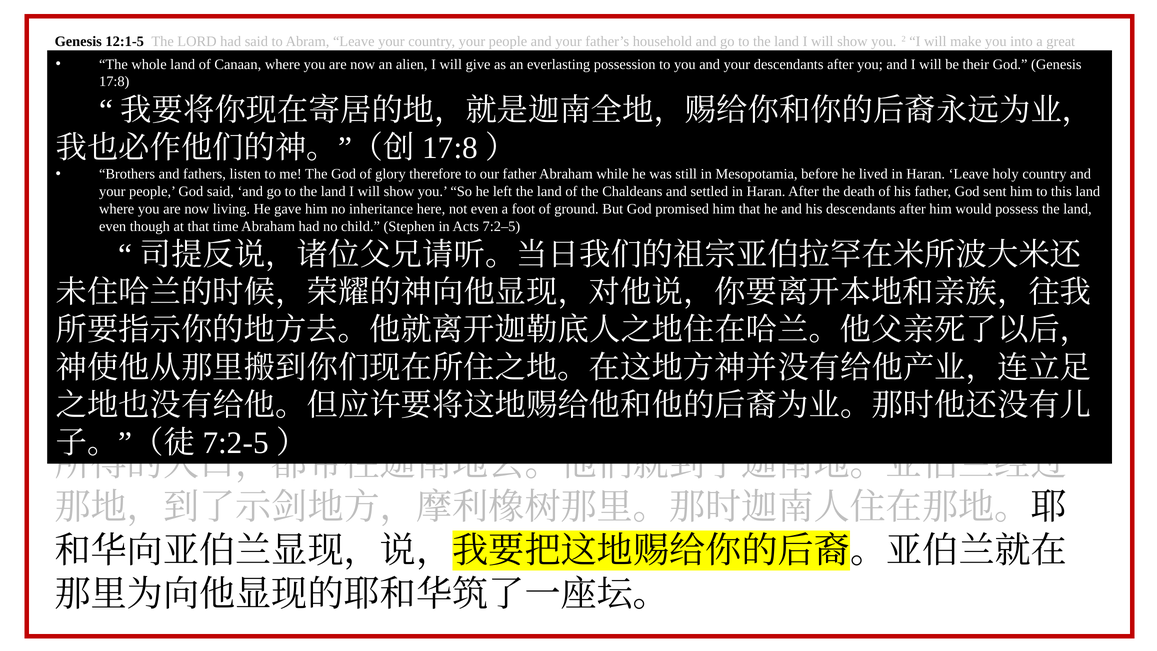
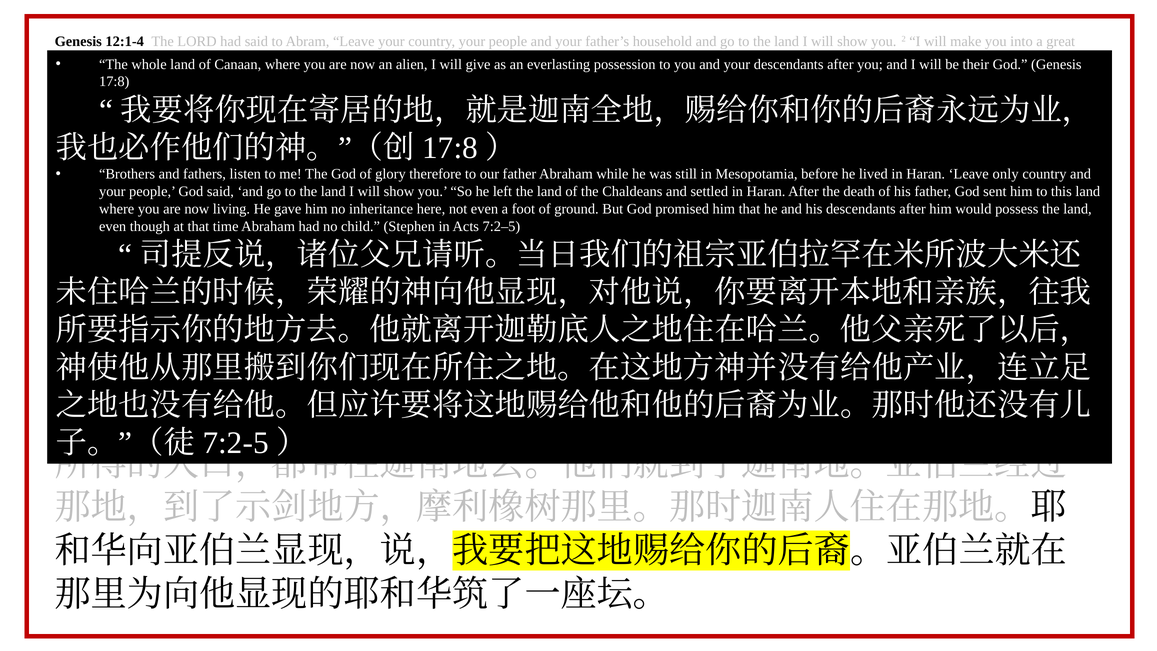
12:1-5: 12:1-5 -> 12:1-4 (125, 41)
holy: holy -> only (1006, 174)
